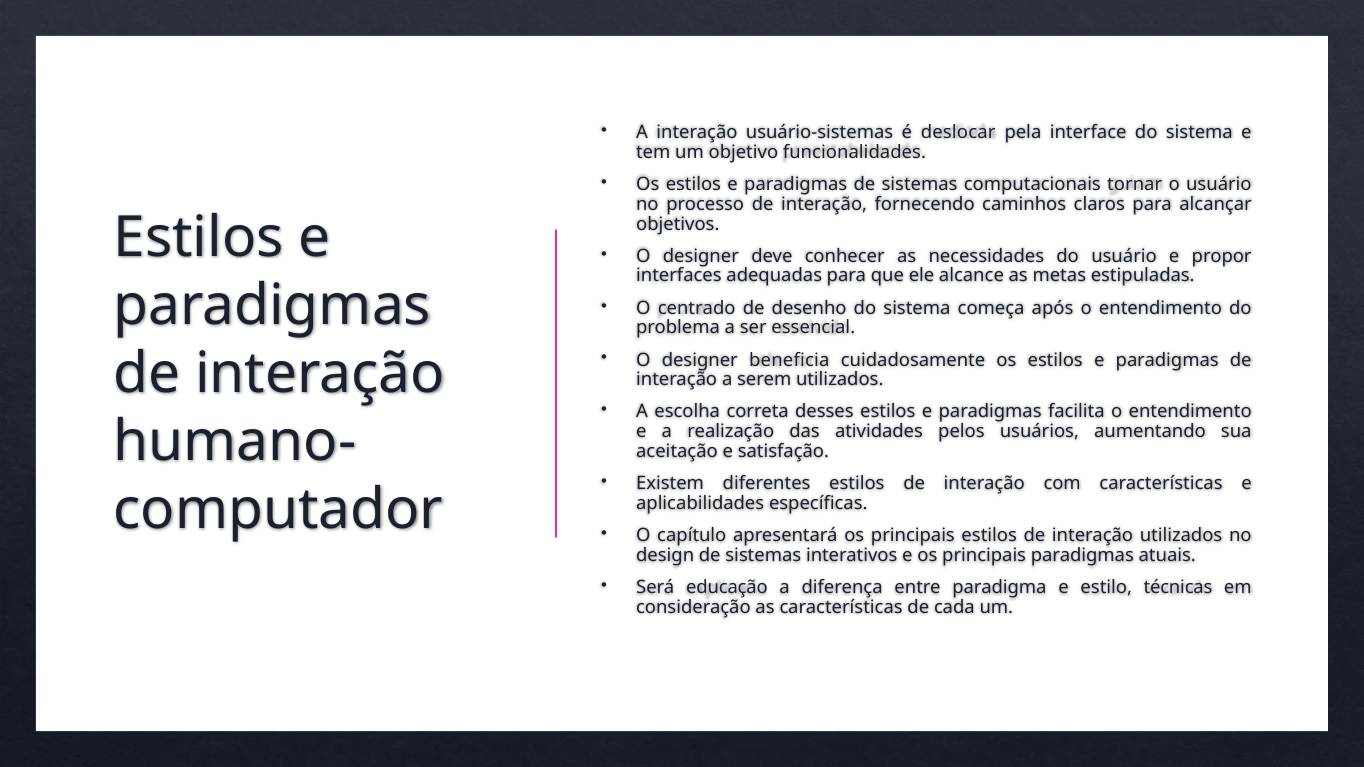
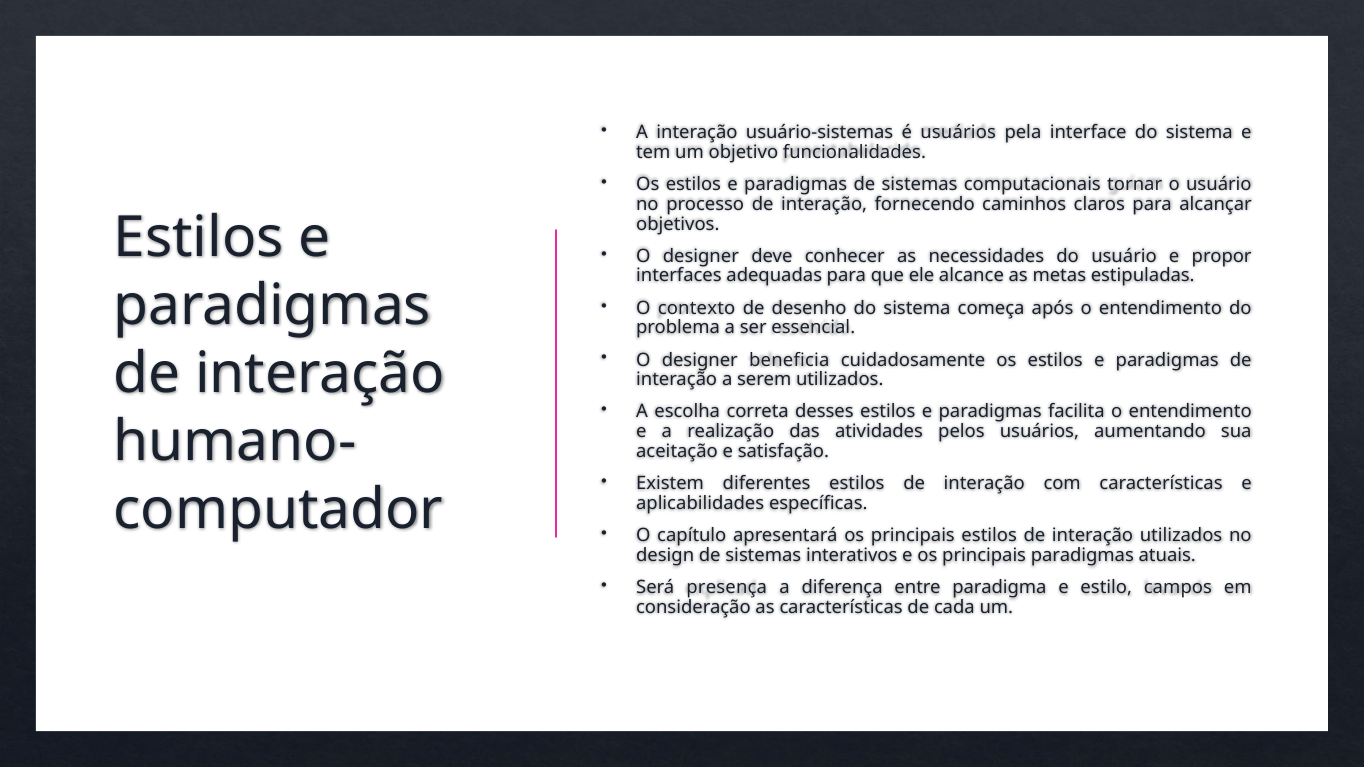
é deslocar: deslocar -> usuários (958, 132)
centrado: centrado -> contexto (697, 308)
educação: educação -> presença (727, 588)
técnicas: técnicas -> campos (1178, 588)
